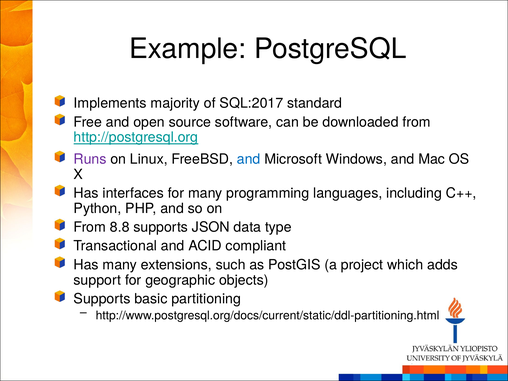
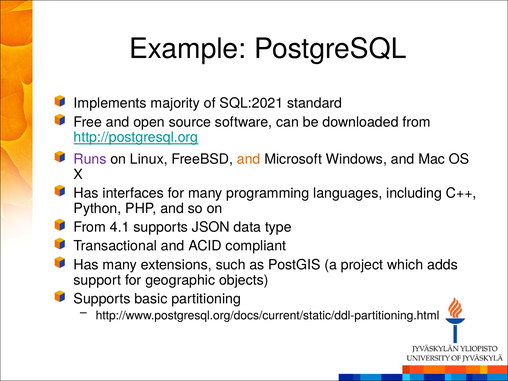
SQL:2017: SQL:2017 -> SQL:2021 (251, 103)
and colour: blue -> orange (249, 159)
8.8: 8.8 -> 4.1 (120, 227)
